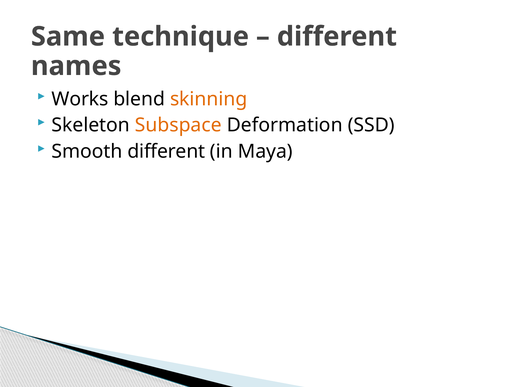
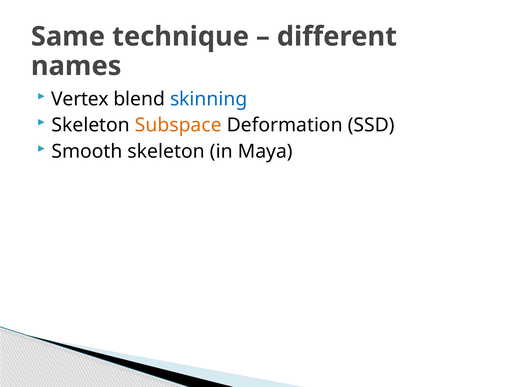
Works: Works -> Vertex (80, 99)
skinning colour: orange -> blue (209, 99)
Smooth different: different -> skeleton (166, 151)
